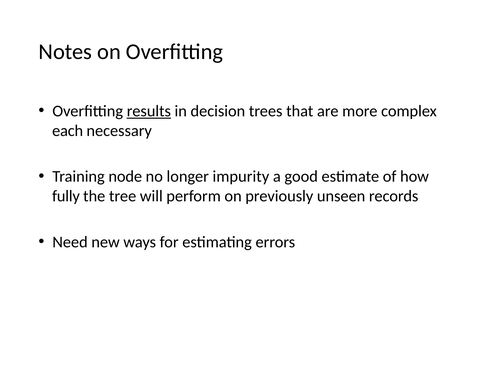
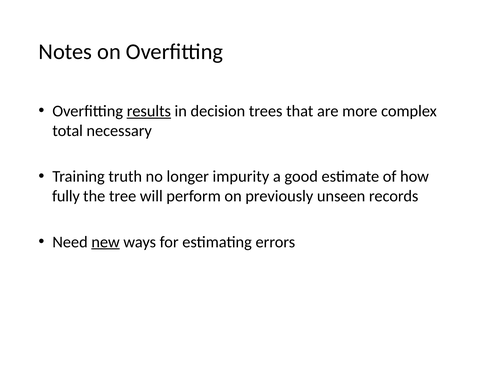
each: each -> total (68, 131)
node: node -> truth (125, 176)
new underline: none -> present (106, 242)
